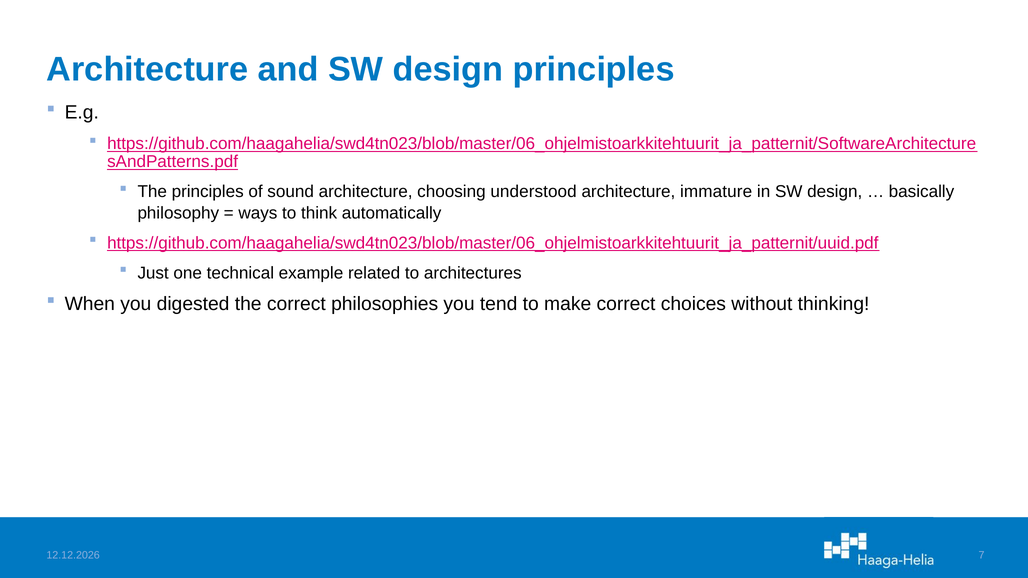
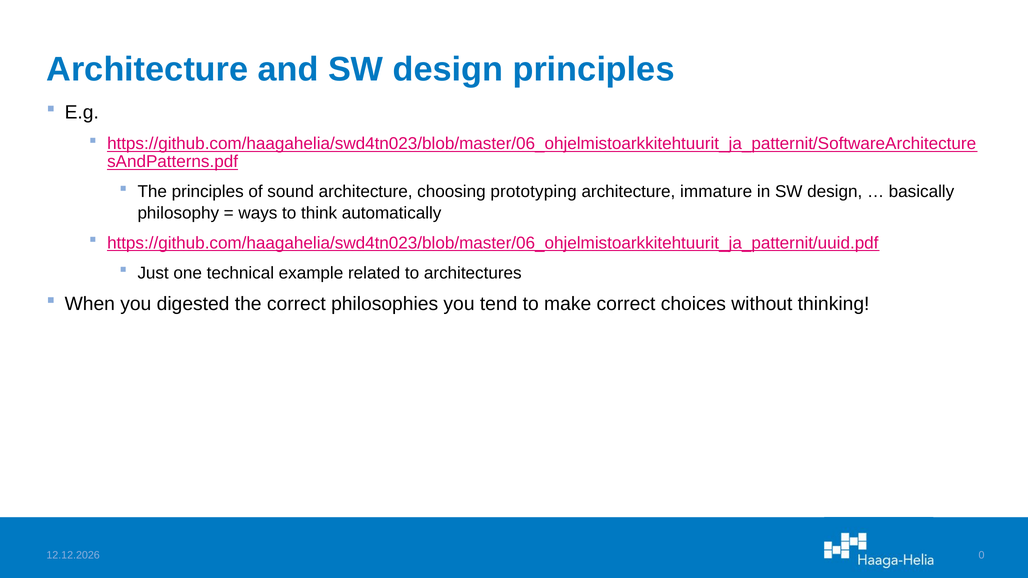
understood: understood -> prototyping (534, 192)
7: 7 -> 0 (982, 555)
